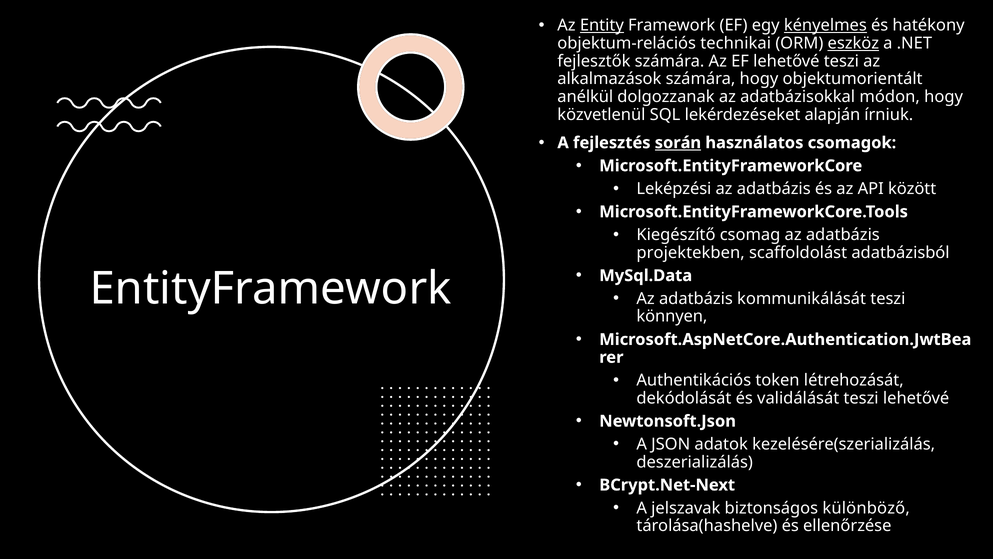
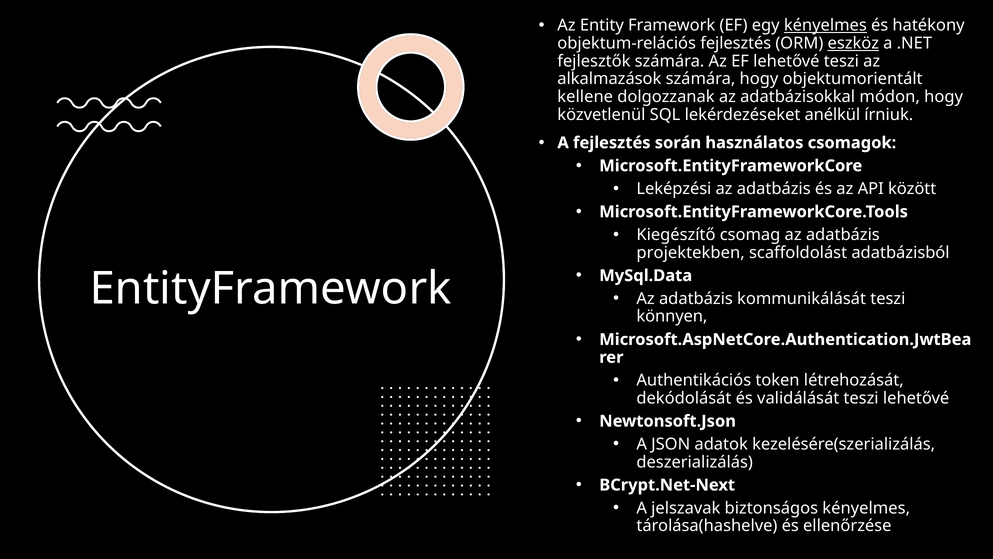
Entity underline: present -> none (602, 25)
objektum-relációs technikai: technikai -> fejlesztés (736, 43)
anélkül: anélkül -> kellene (585, 97)
alapján: alapján -> anélkül (832, 114)
során underline: present -> none (678, 143)
biztonságos különböző: különböző -> kényelmes (866, 508)
